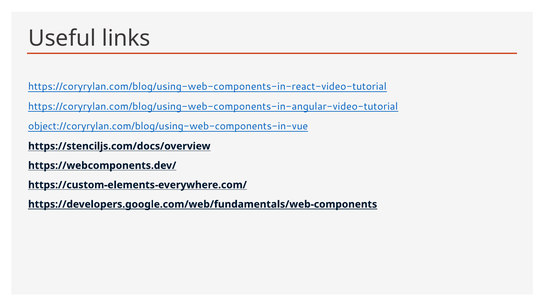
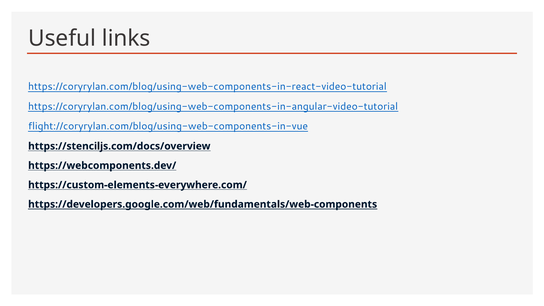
object://coryrylan.com/blog/using-web-components-in-vue: object://coryrylan.com/blog/using-web-components-in-vue -> flight://coryrylan.com/blog/using-web-components-in-vue (168, 126)
